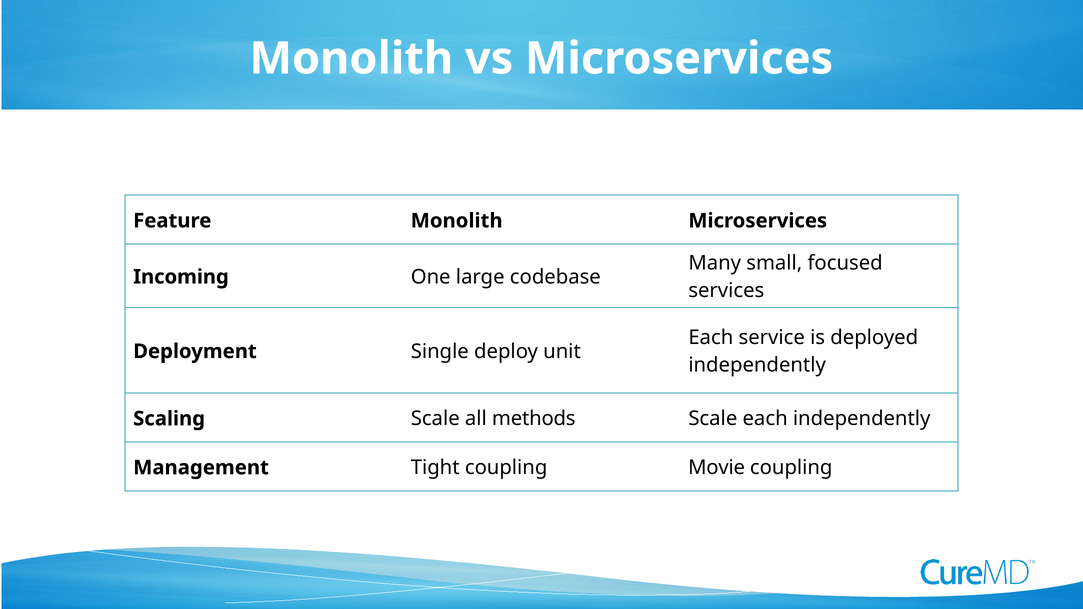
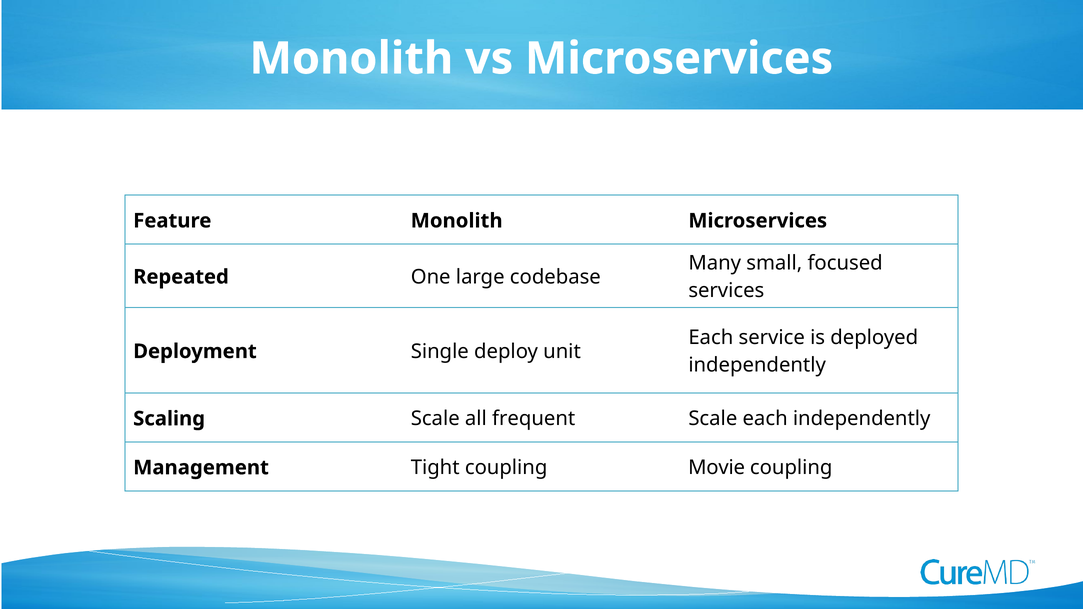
Incoming: Incoming -> Repeated (181, 277)
methods: methods -> frequent (534, 419)
